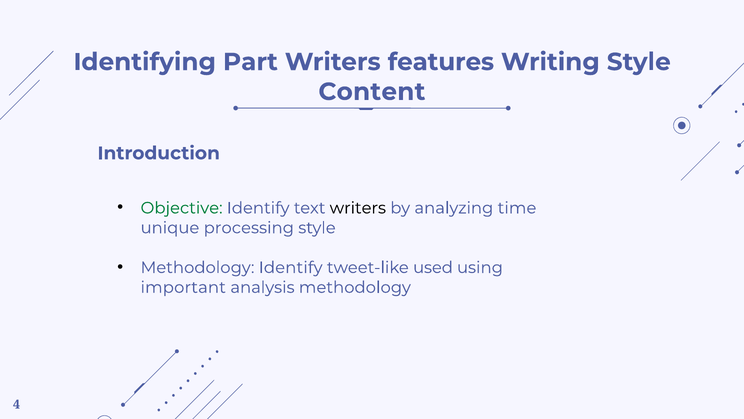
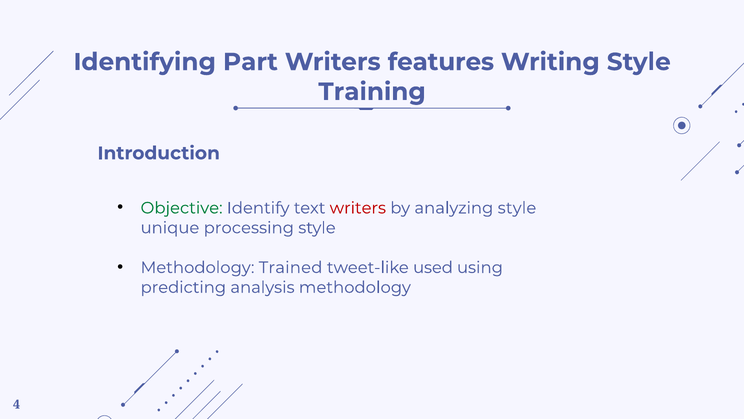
Content: Content -> Training (372, 92)
writers colour: black -> red (358, 208)
analyzing time: time -> style (517, 208)
Methodology Identify: Identify -> Trained (291, 267)
important: important -> predicting (183, 287)
